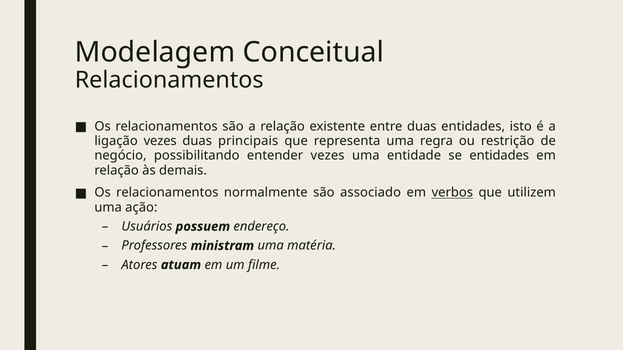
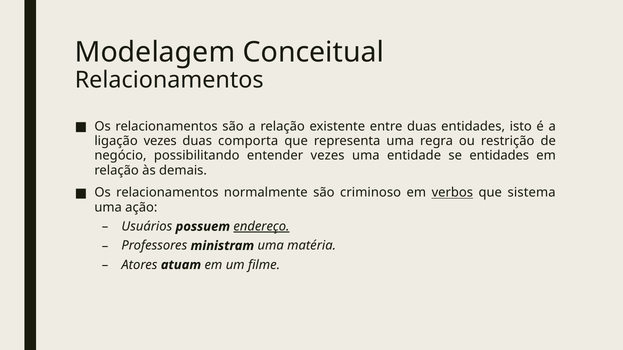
principais: principais -> comporta (248, 141)
associado: associado -> criminoso (371, 193)
utilizem: utilizem -> sistema (532, 193)
endereço underline: none -> present (261, 227)
